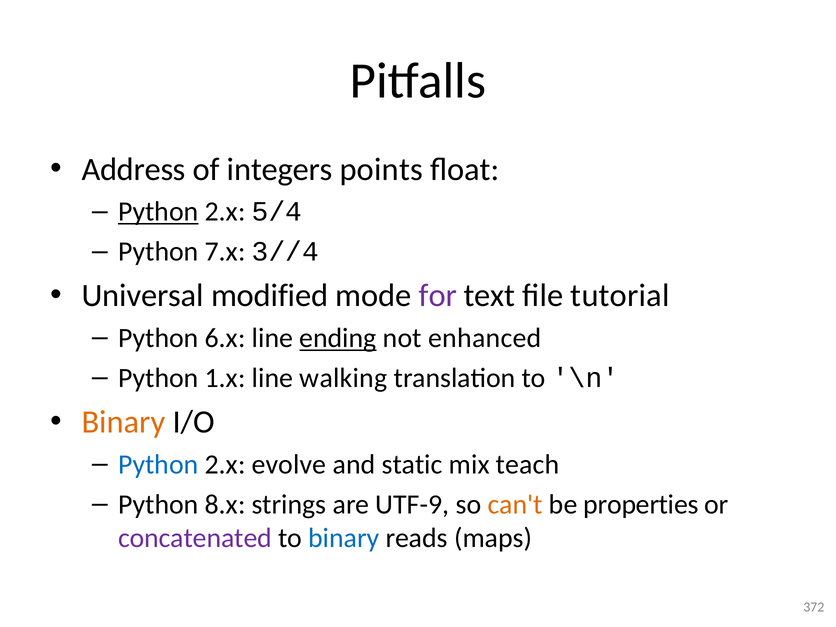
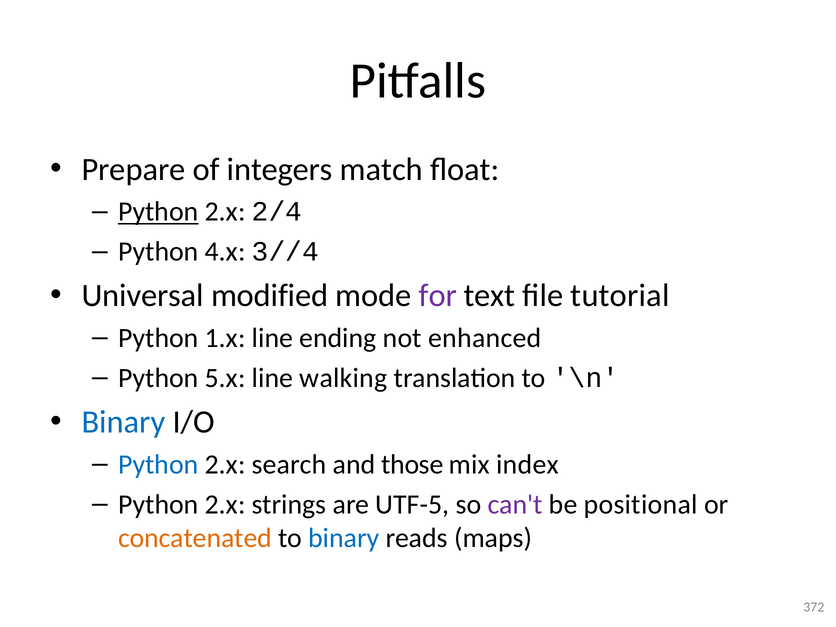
Address: Address -> Prepare (133, 169)
points: points -> match (381, 169)
5/4: 5/4 -> 2/4 (277, 212)
7.x: 7.x -> 4.x (225, 252)
6.x: 6.x -> 1.x (225, 338)
ending underline: present -> none (338, 338)
1.x: 1.x -> 5.x (225, 378)
Binary colour: orange -> blue (123, 422)
evolve: evolve -> search (289, 464)
static: static -> those (412, 464)
teach: teach -> index (527, 464)
8.x: 8.x -> 2.x (225, 504)
UTF-9: UTF-9 -> UTF-5 (412, 504)
can't colour: orange -> purple (515, 504)
properties: properties -> positional (641, 504)
concatenated colour: purple -> orange (195, 538)
